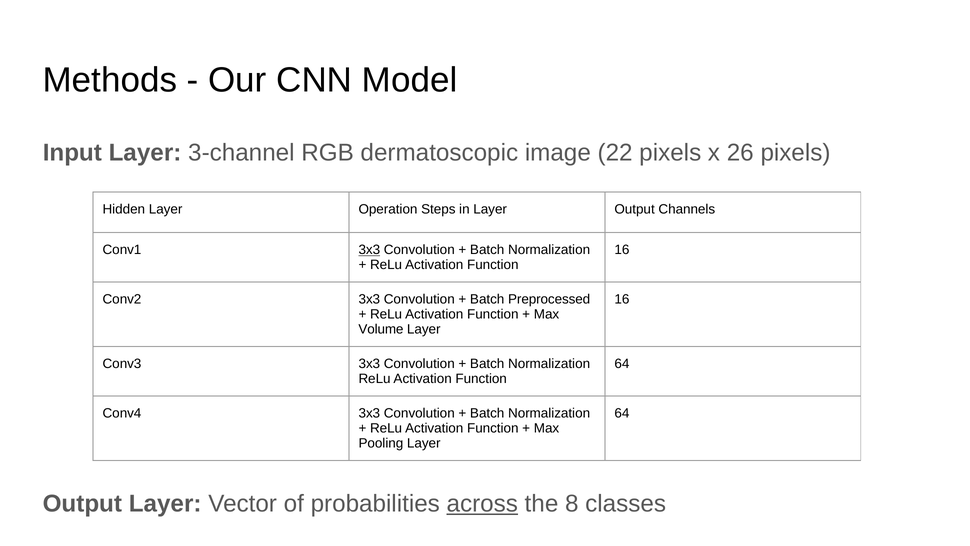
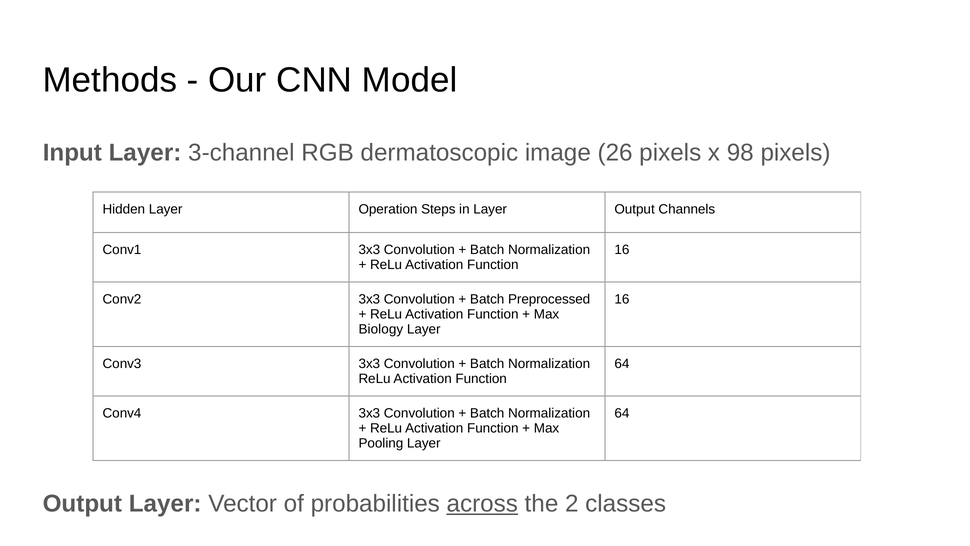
22: 22 -> 26 (615, 153)
26: 26 -> 98 (740, 153)
3x3 underline: present -> none (369, 250)
Volume: Volume -> Biology (381, 329)
8: 8 -> 2 (572, 504)
